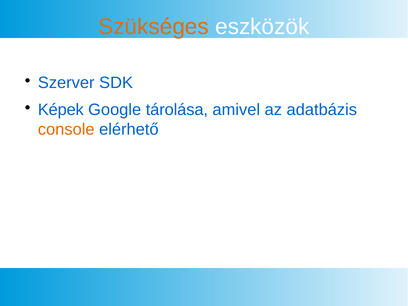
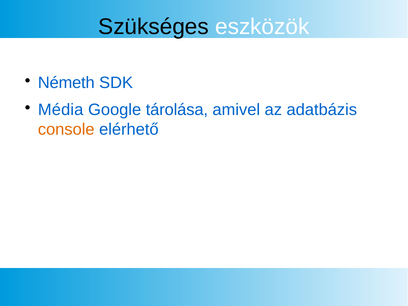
Szükséges colour: orange -> black (154, 27)
Szerver: Szerver -> Németh (66, 83)
Képek: Képek -> Média (61, 110)
